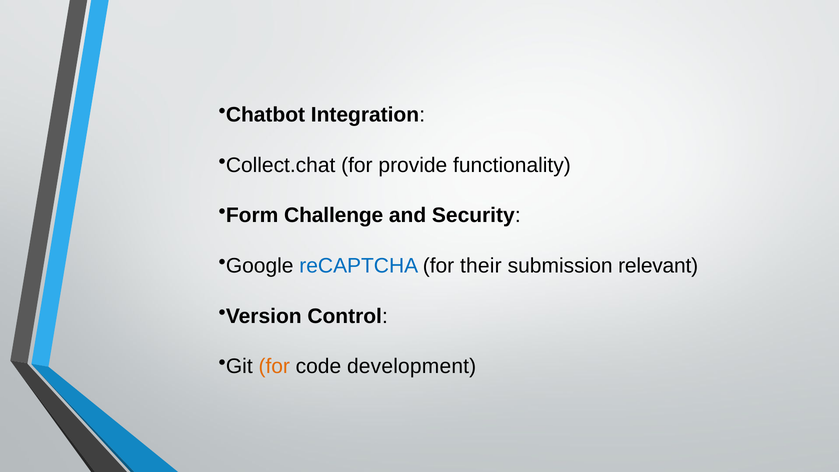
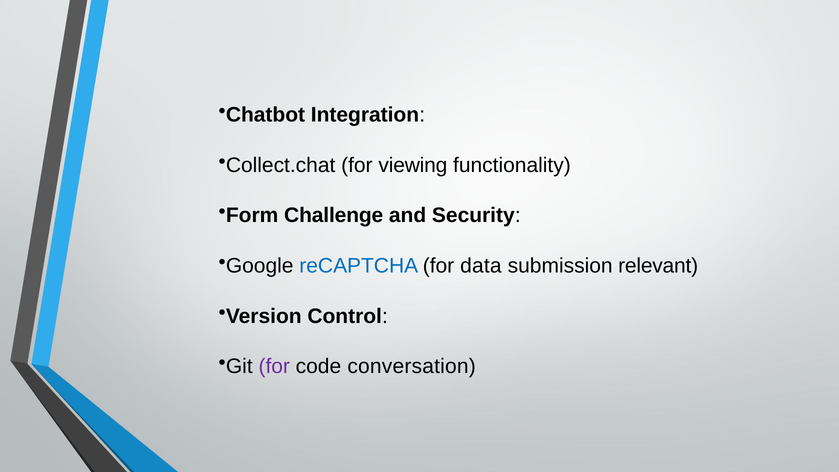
provide: provide -> viewing (413, 165)
their: their -> data (481, 266)
for colour: orange -> purple (274, 366)
development: development -> conversation (412, 366)
